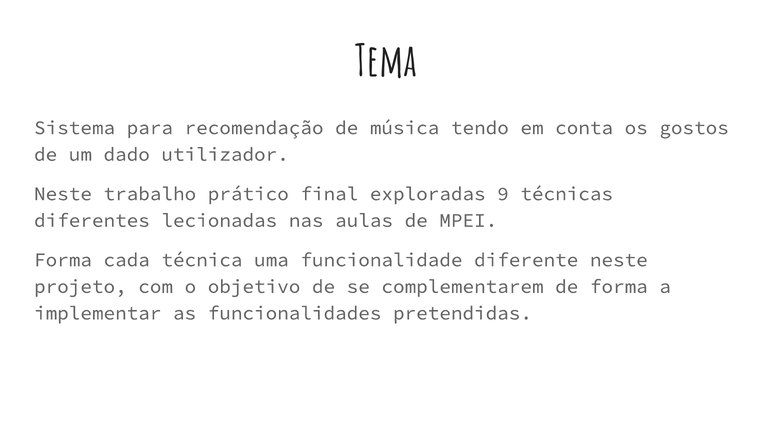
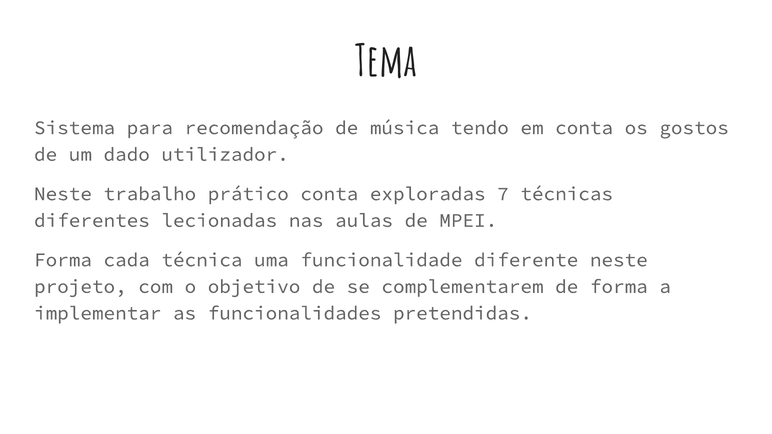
prático final: final -> conta (329, 194)
9: 9 -> 7 (503, 194)
